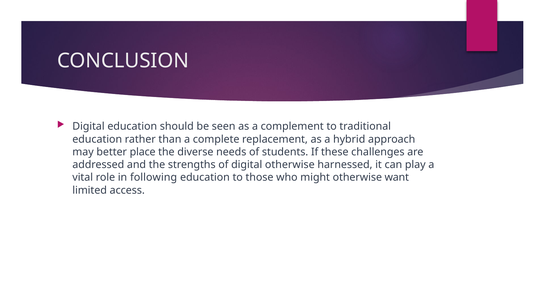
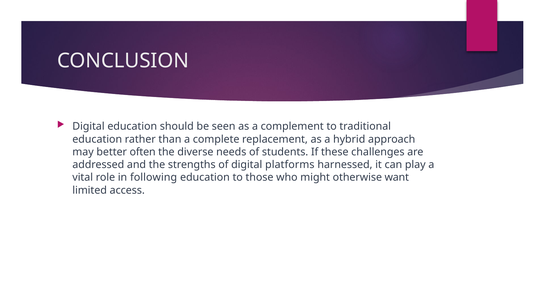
place: place -> often (143, 152)
digital otherwise: otherwise -> platforms (290, 164)
